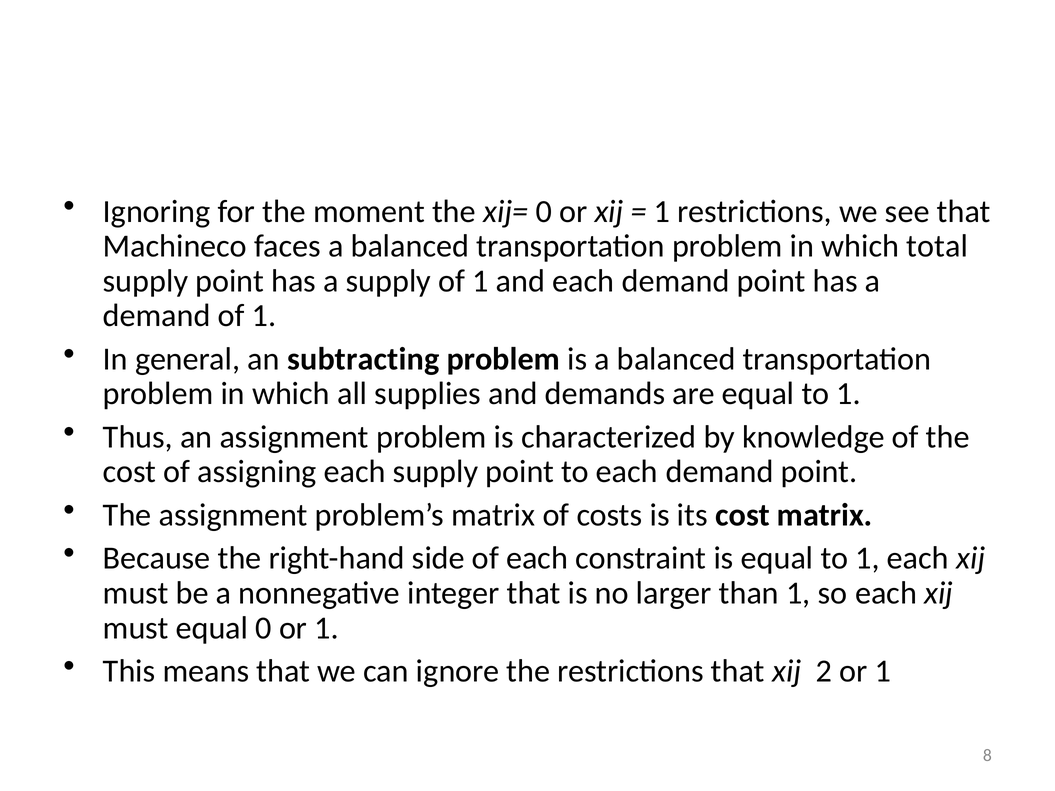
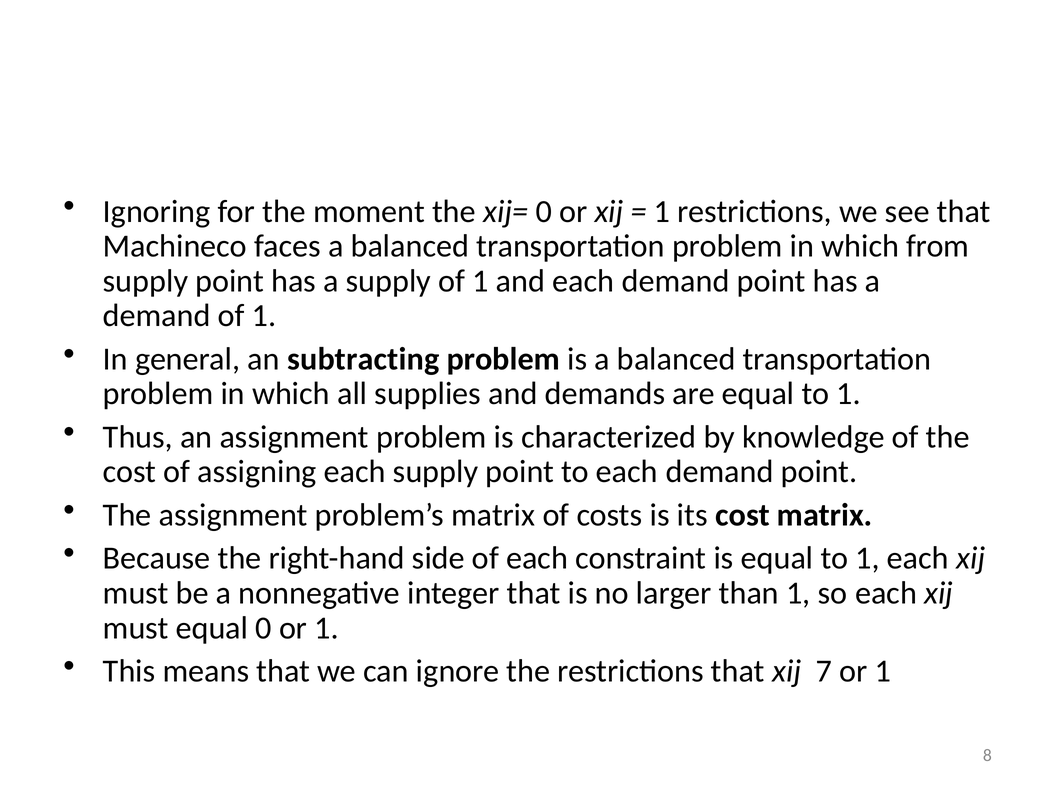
total: total -> from (938, 246)
2: 2 -> 7 (824, 671)
